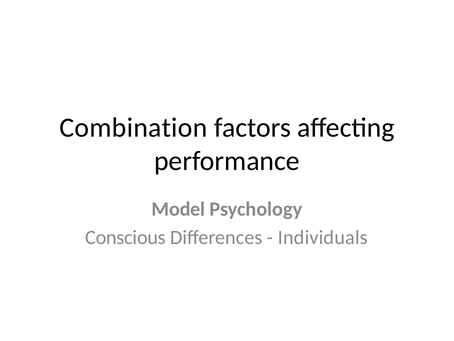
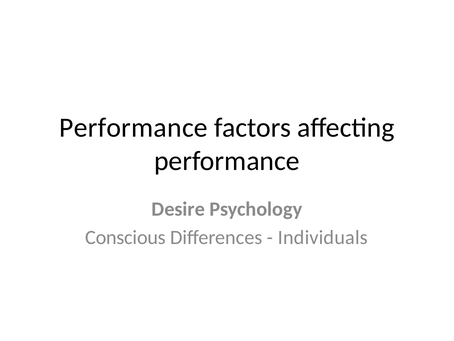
Combination: Combination -> Performance (133, 128)
Model: Model -> Desire (178, 209)
